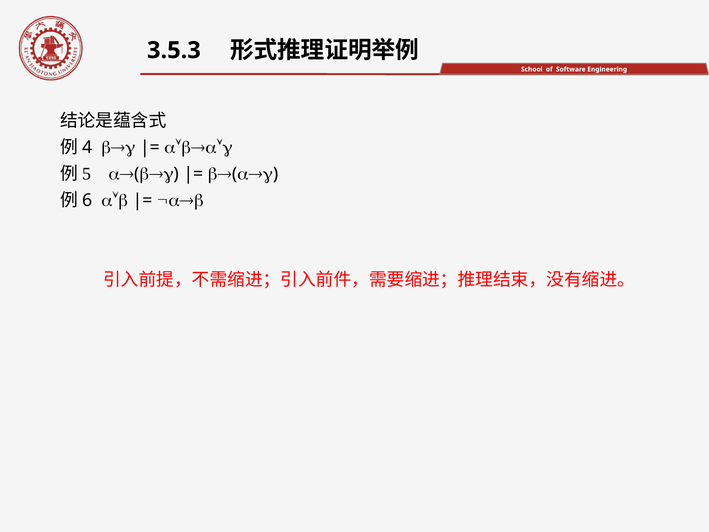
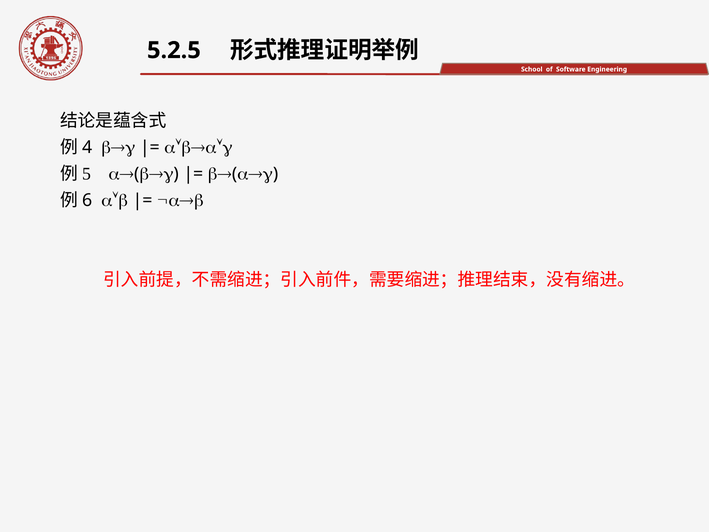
3.5.3: 3.5.3 -> 5.2.5 (174, 50)
